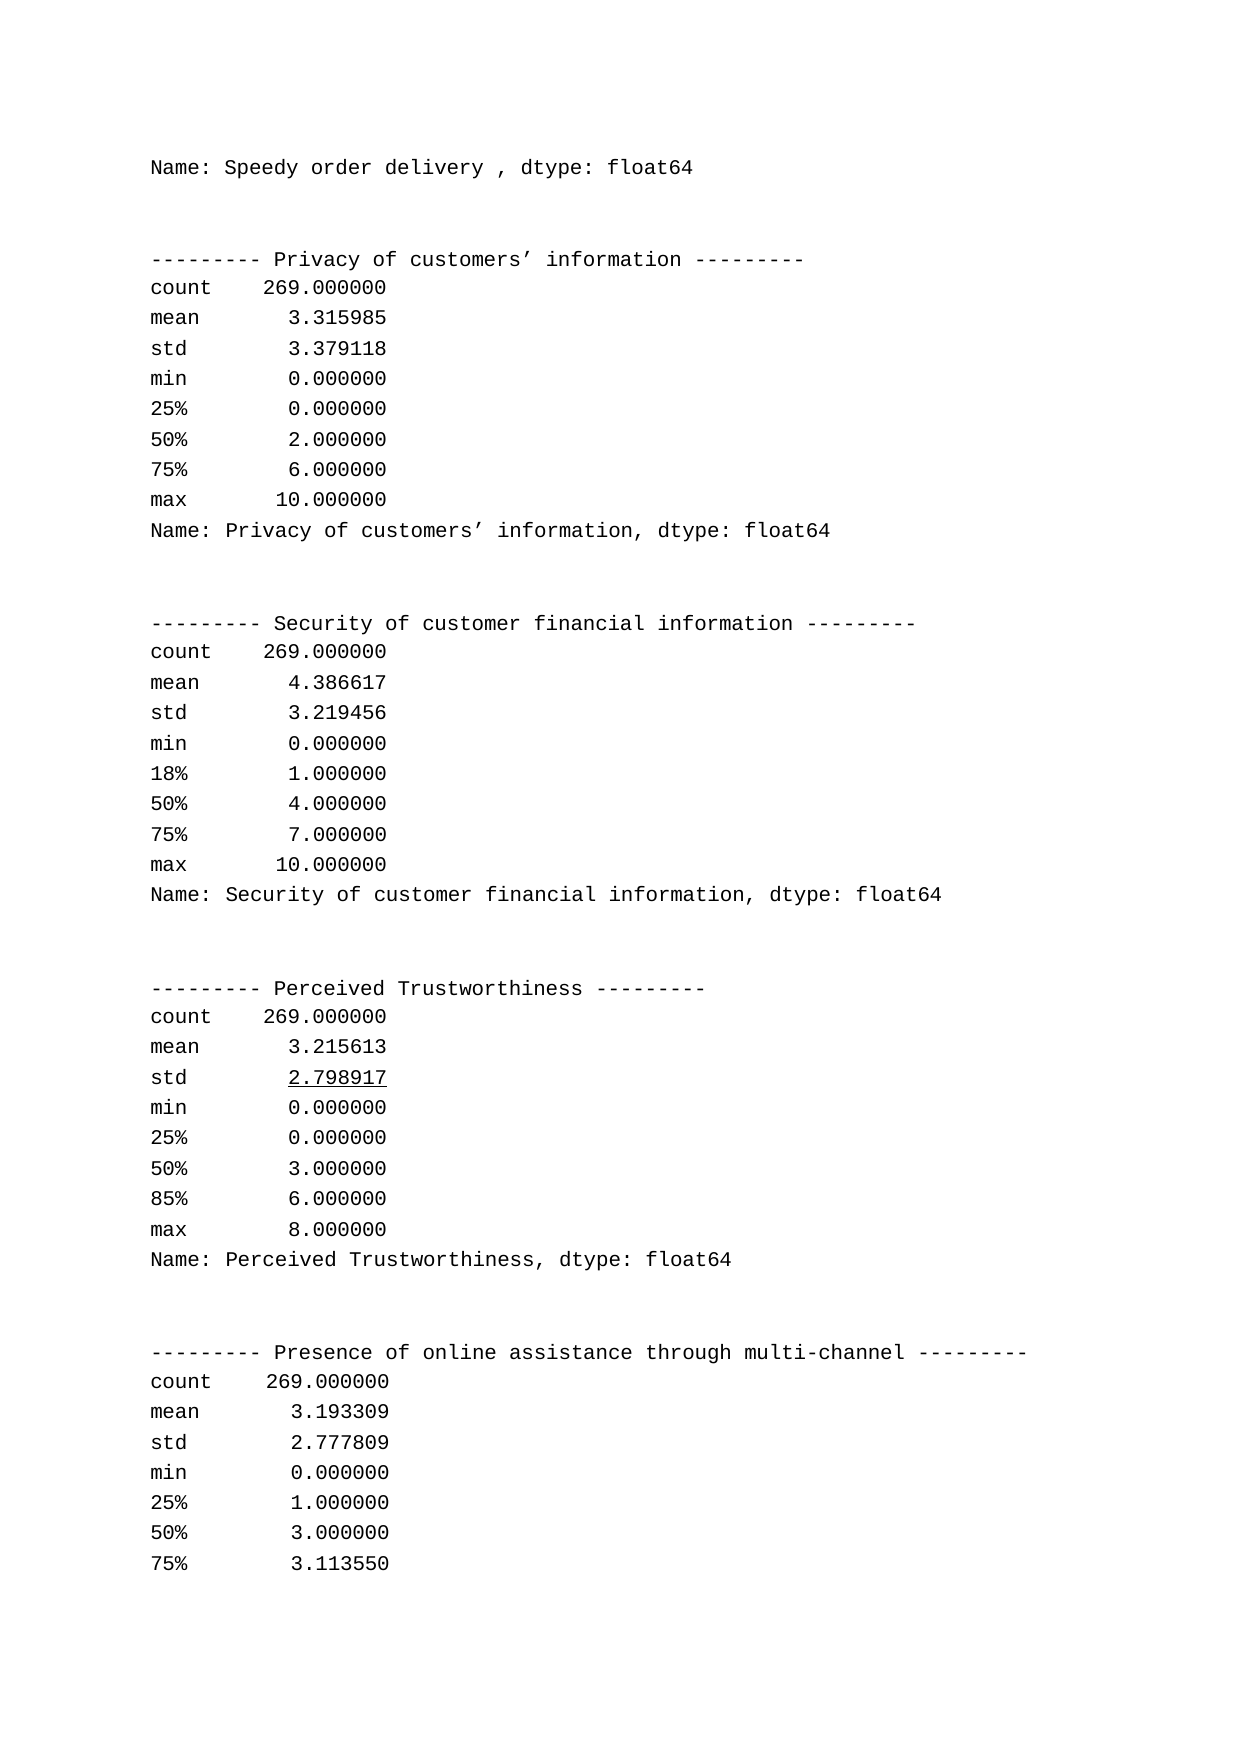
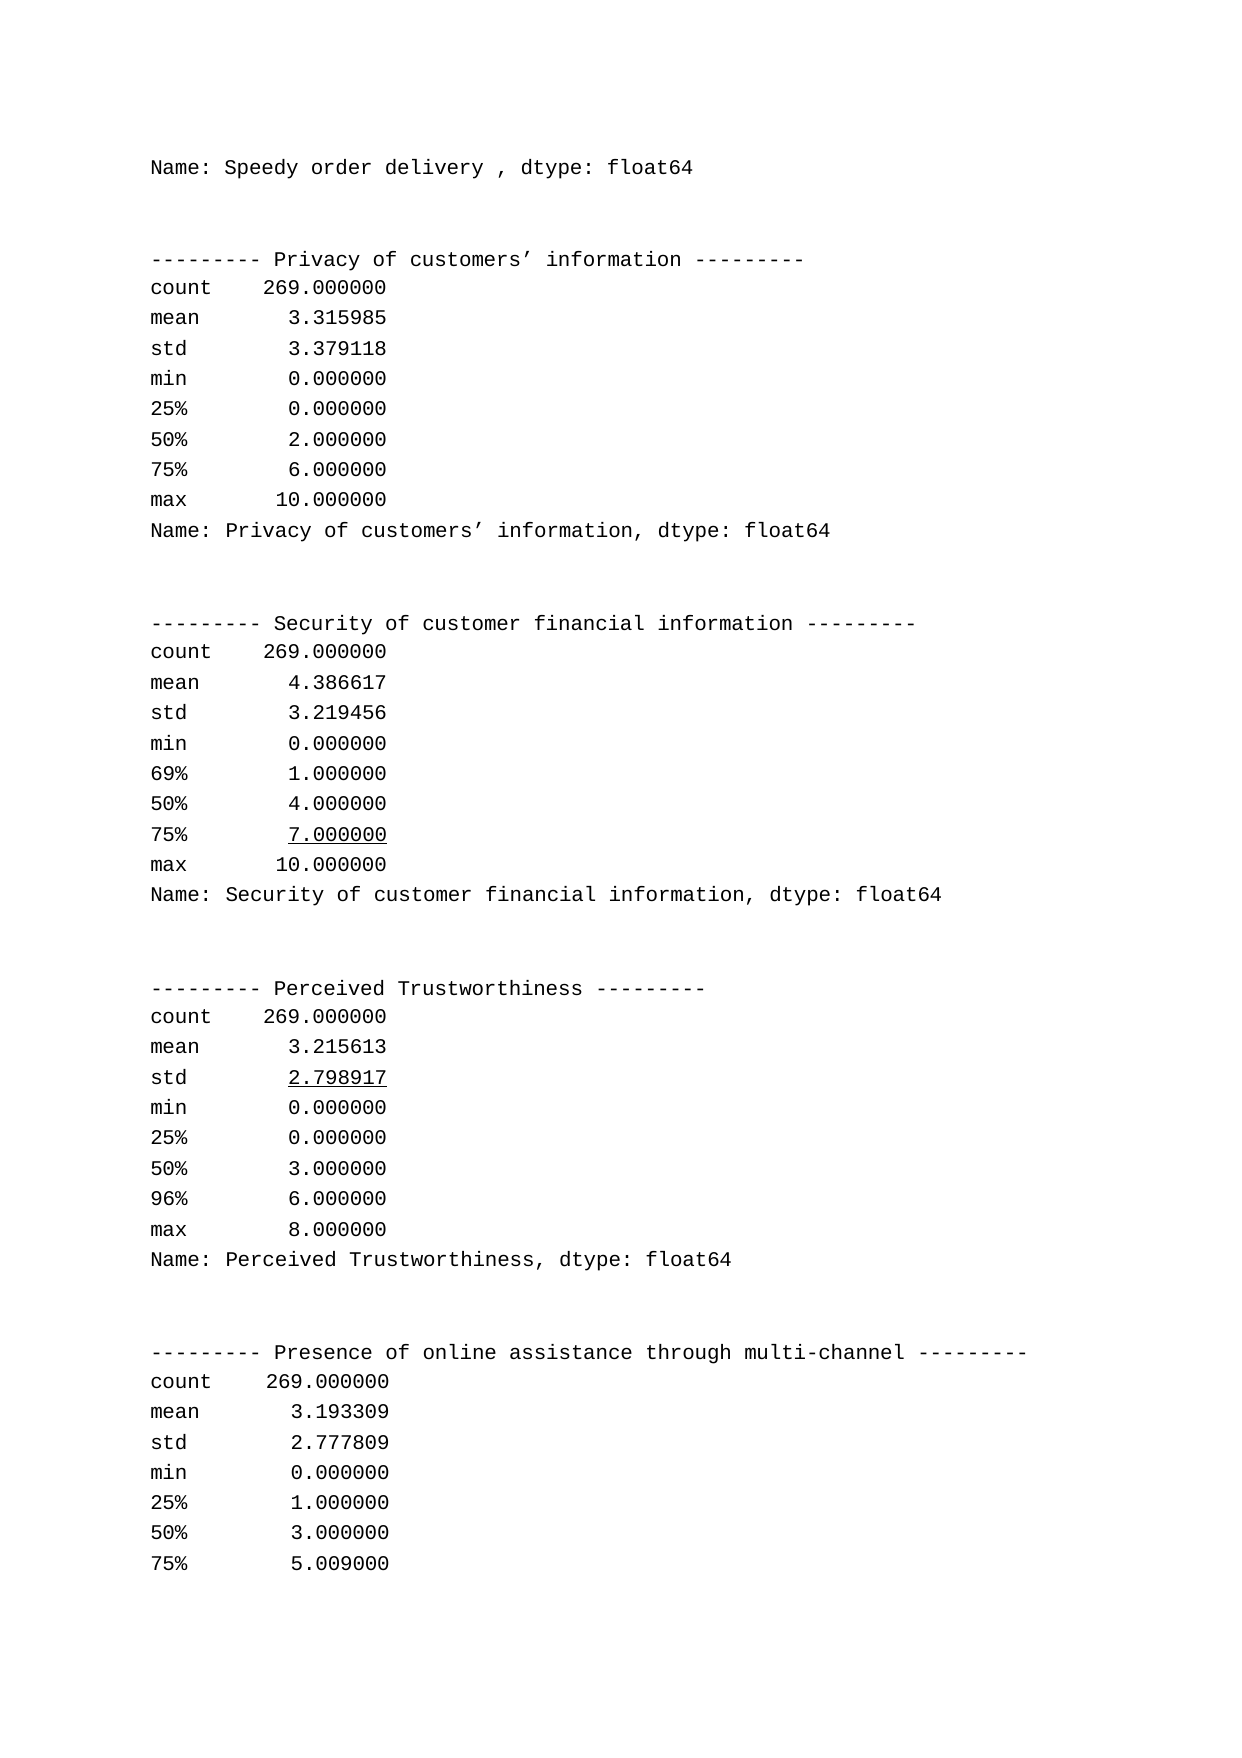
18%: 18% -> 69% (169, 773)
7.000000 underline: none -> present (338, 834)
85%: 85% -> 96% (169, 1199)
3.113550: 3.113550 -> 5.009000 (340, 1563)
